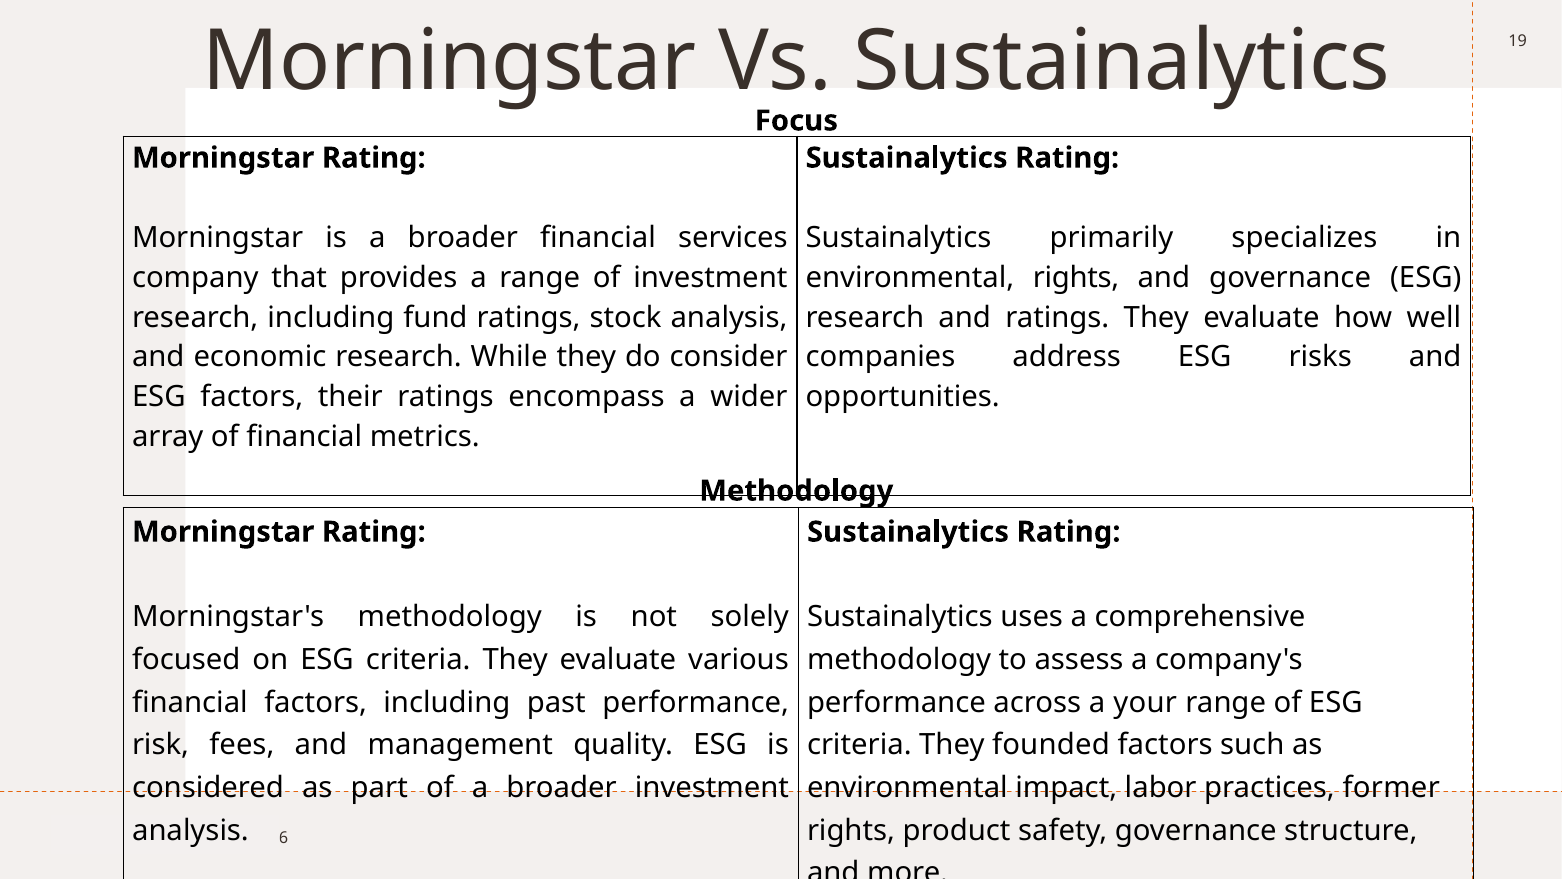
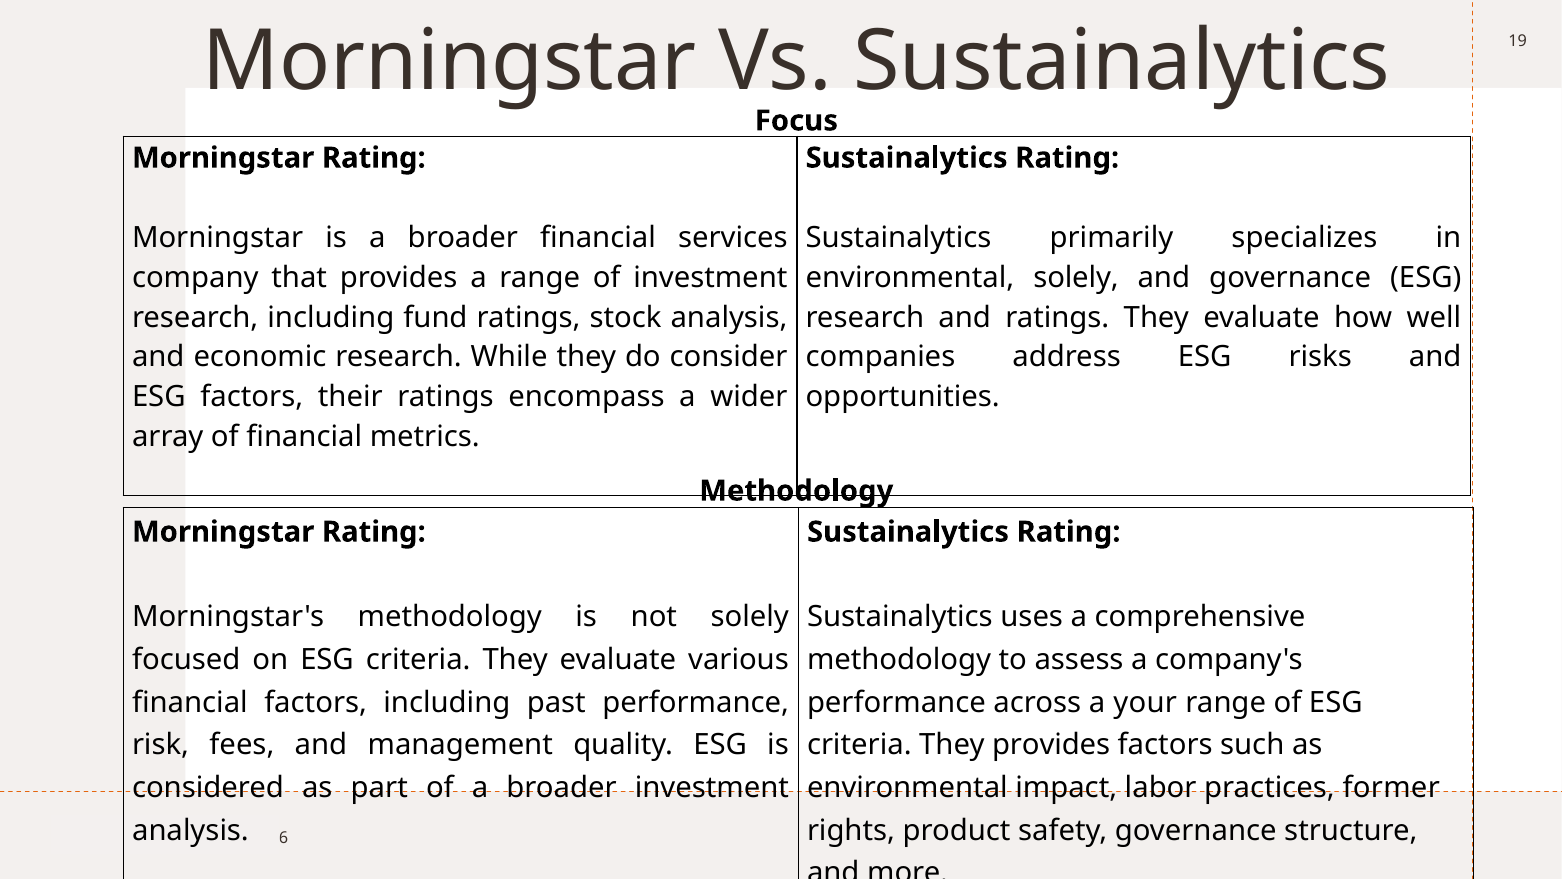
environmental rights: rights -> solely (1076, 277)
They founded: founded -> provides (1051, 745)
